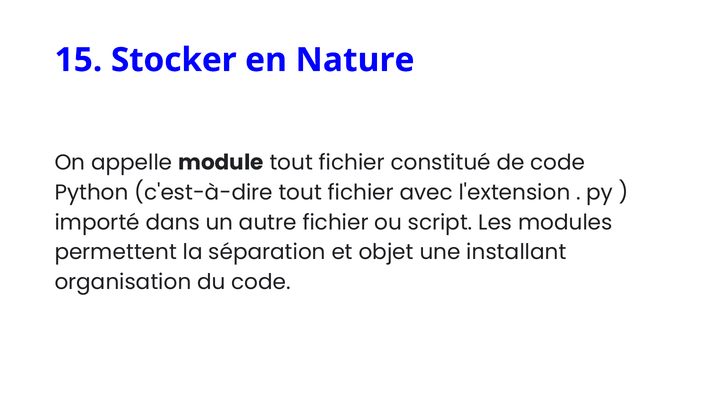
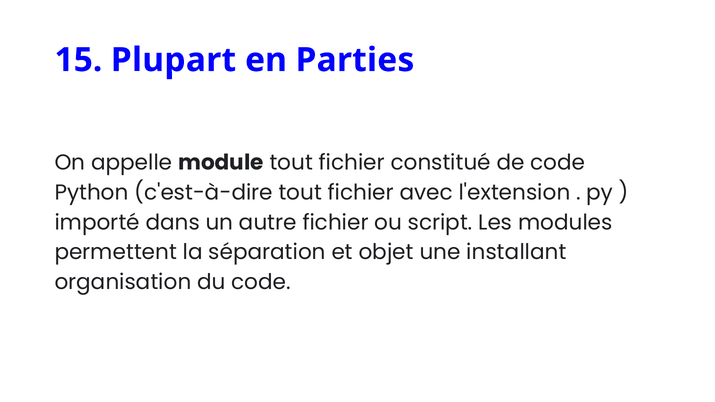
Stocker: Stocker -> Plupart (173, 60)
Nature: Nature -> Parties (355, 60)
